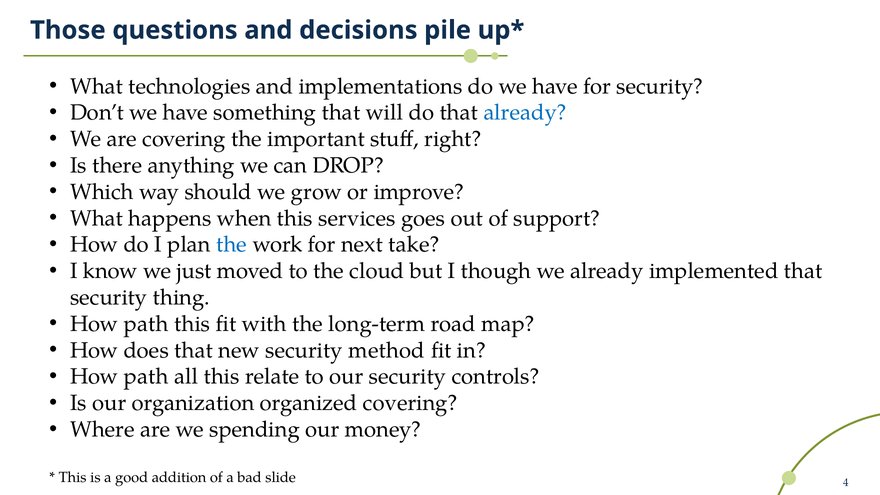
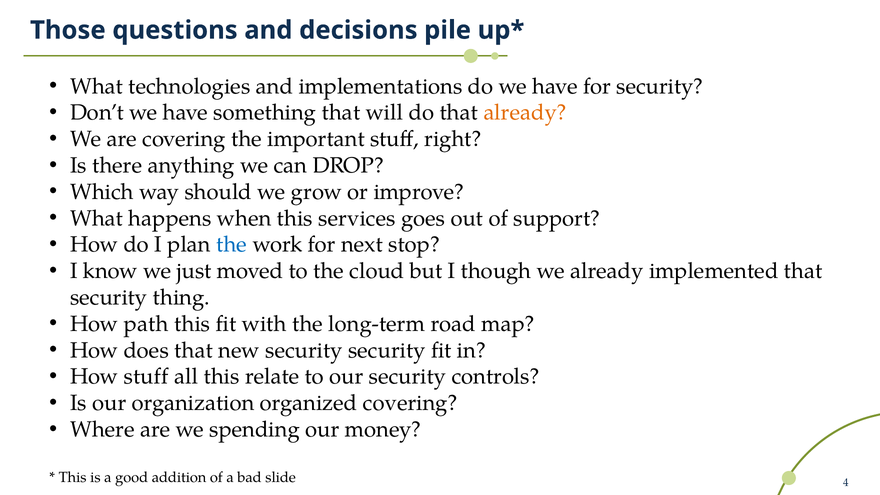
already colour: blue -> orange (525, 113)
take: take -> stop (414, 245)
security method: method -> security (387, 350)
path: path -> stuff (146, 377)
